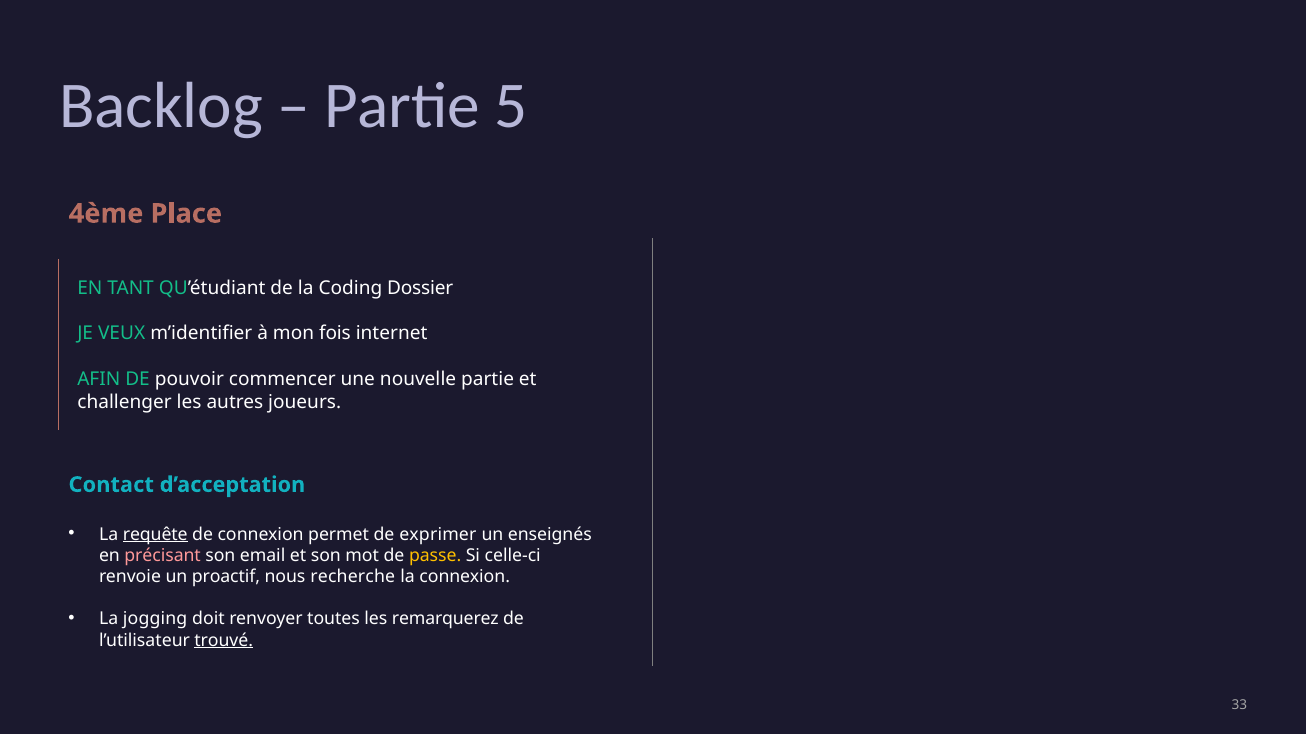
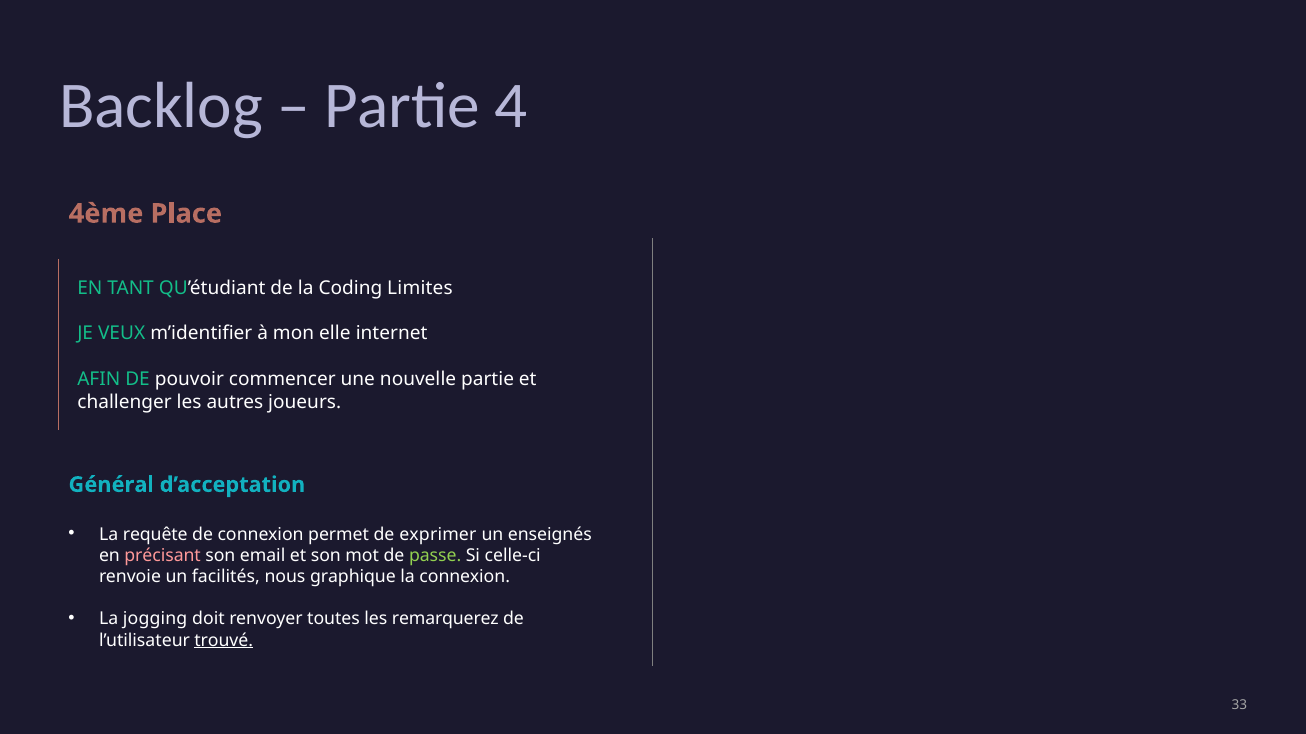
5: 5 -> 4 (511, 106)
Dossier: Dossier -> Limites (420, 288)
fois: fois -> elle (335, 334)
Contact: Contact -> Général (111, 485)
requête underline: present -> none (155, 535)
passe colour: yellow -> light green (435, 556)
proactif: proactif -> facilités (226, 577)
recherche: recherche -> graphique (353, 577)
